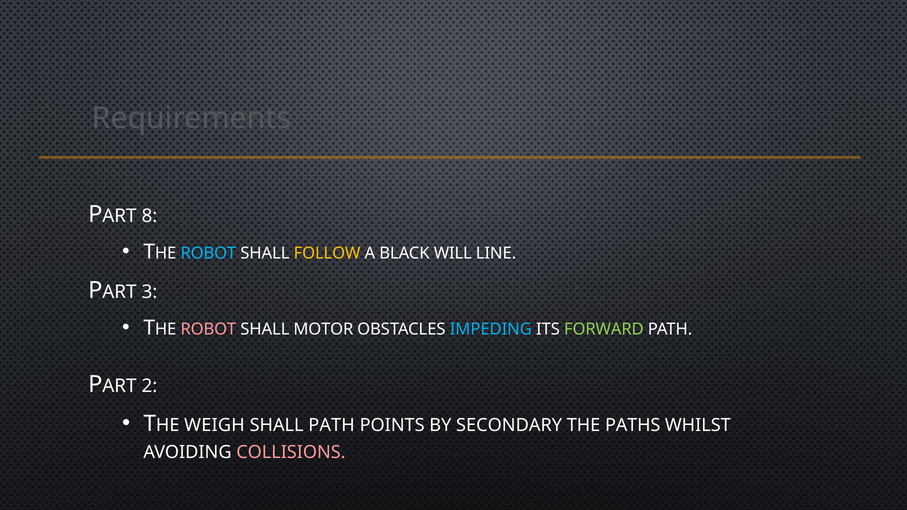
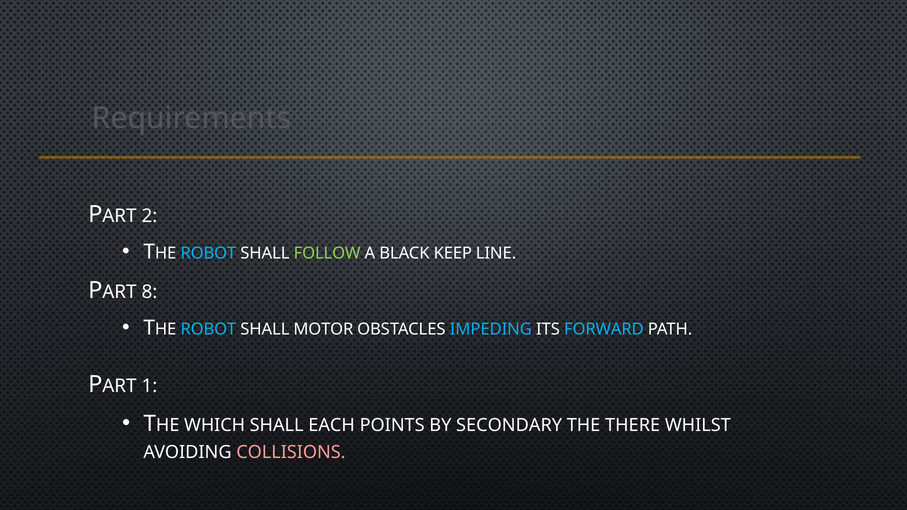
8: 8 -> 2 (149, 216)
FOLLOW colour: yellow -> light green (327, 253)
WILL: WILL -> KEEP (453, 253)
3: 3 -> 8 (149, 292)
ROBOT colour: pink -> light blue (208, 329)
FORWARD colour: light green -> light blue (604, 329)
2: 2 -> 1 (149, 386)
WEIGH: WEIGH -> WHICH (215, 425)
SHALL PATH: PATH -> EACH (332, 425)
PATHS: PATHS -> THERE (633, 425)
